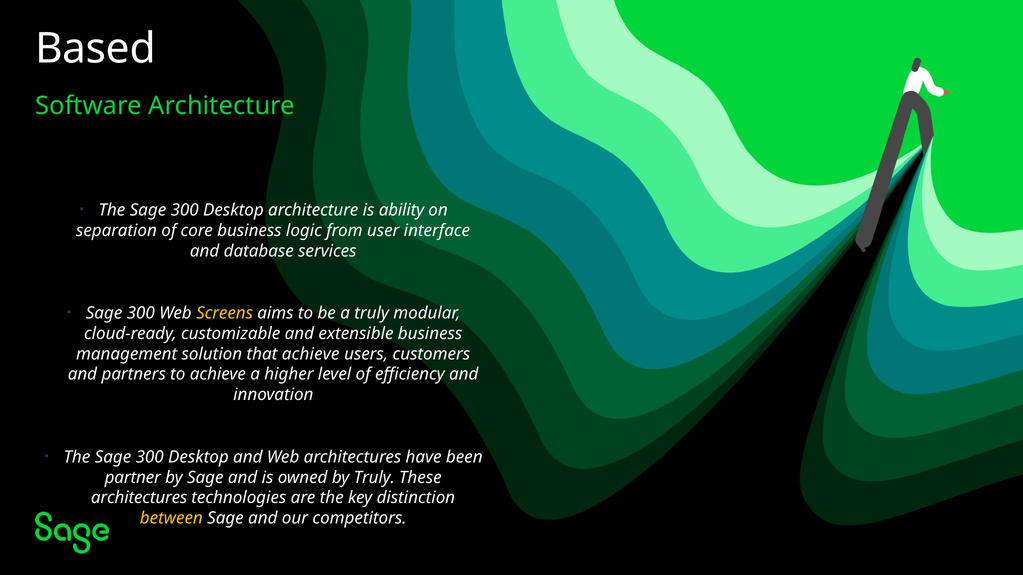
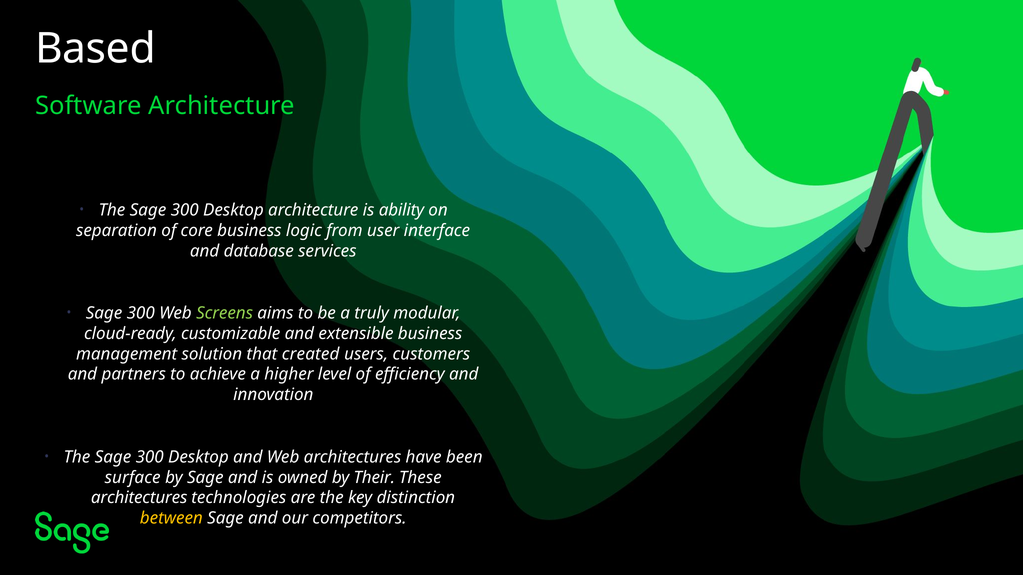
Screens colour: yellow -> light green (225, 313)
that achieve: achieve -> created (311, 354)
partner: partner -> surface (133, 478)
by Truly: Truly -> Their (374, 478)
